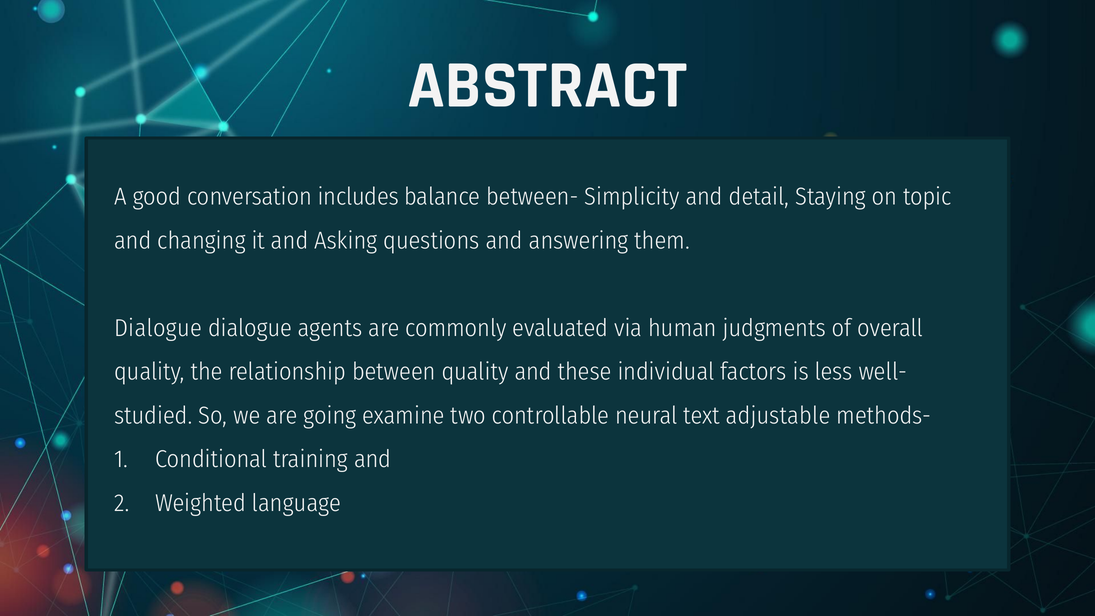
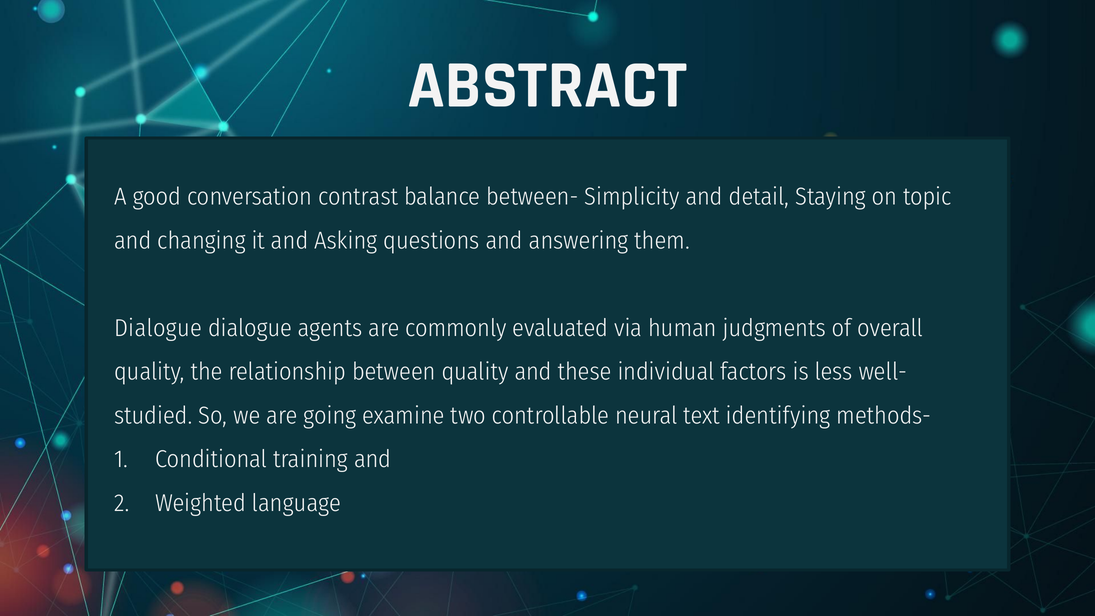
includes: includes -> contrast (358, 197)
adjustable: adjustable -> identifying (778, 416)
